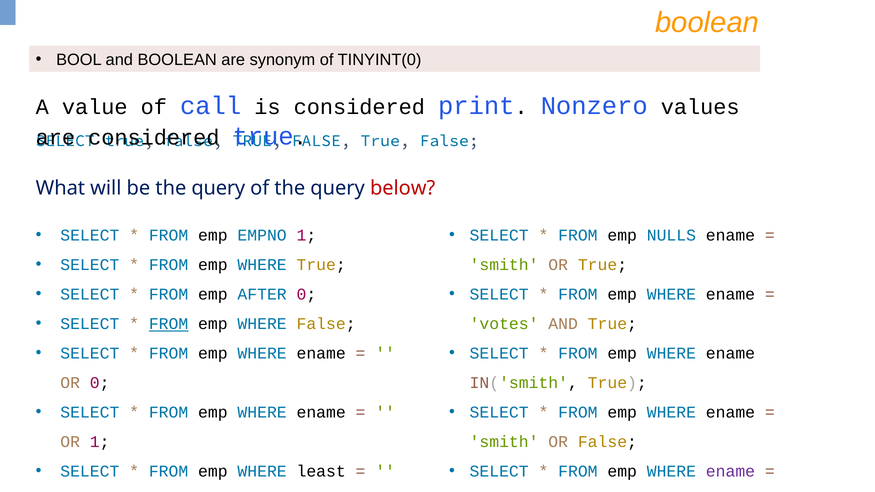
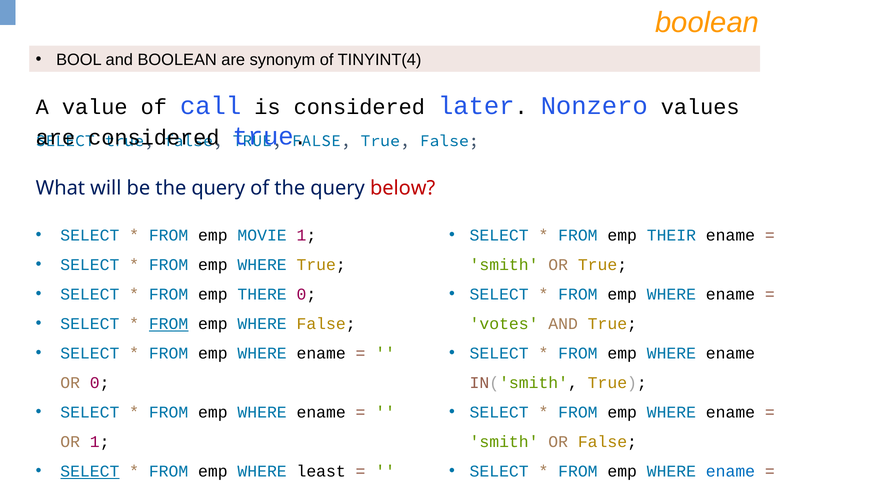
TINYINT(0: TINYINT(0 -> TINYINT(4 (380, 60)
print: print -> later (476, 106)
EMPNO: EMPNO -> MOVIE (262, 235)
NULLS: NULLS -> THEIR (671, 235)
AFTER: AFTER -> THERE (262, 294)
SELECT underline: none -> present (90, 472)
ename colour: purple -> blue (730, 472)
